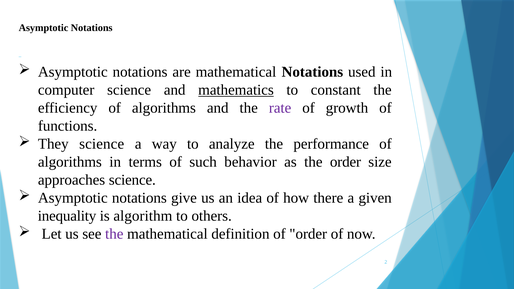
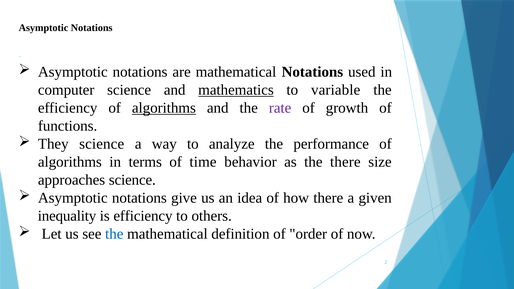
constant: constant -> variable (336, 90)
algorithms underline: none -> present (164, 108)
such: such -> time (203, 162)
the order: order -> there (345, 162)
is algorithm: algorithm -> efficiency (143, 216)
the colour: purple -> blue (114, 234)
